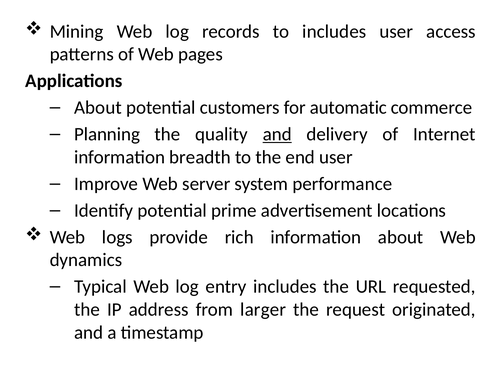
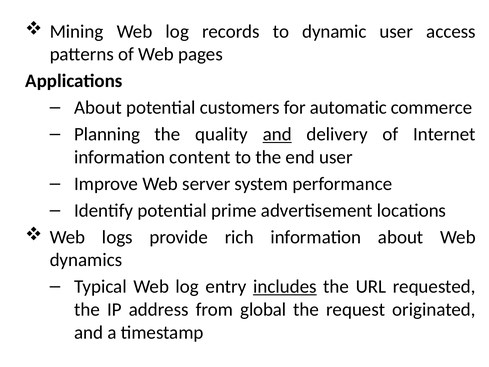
to includes: includes -> dynamic (334, 31)
breadth: breadth -> content (200, 157)
includes underline: none -> present (285, 287)
larger: larger -> global (263, 309)
